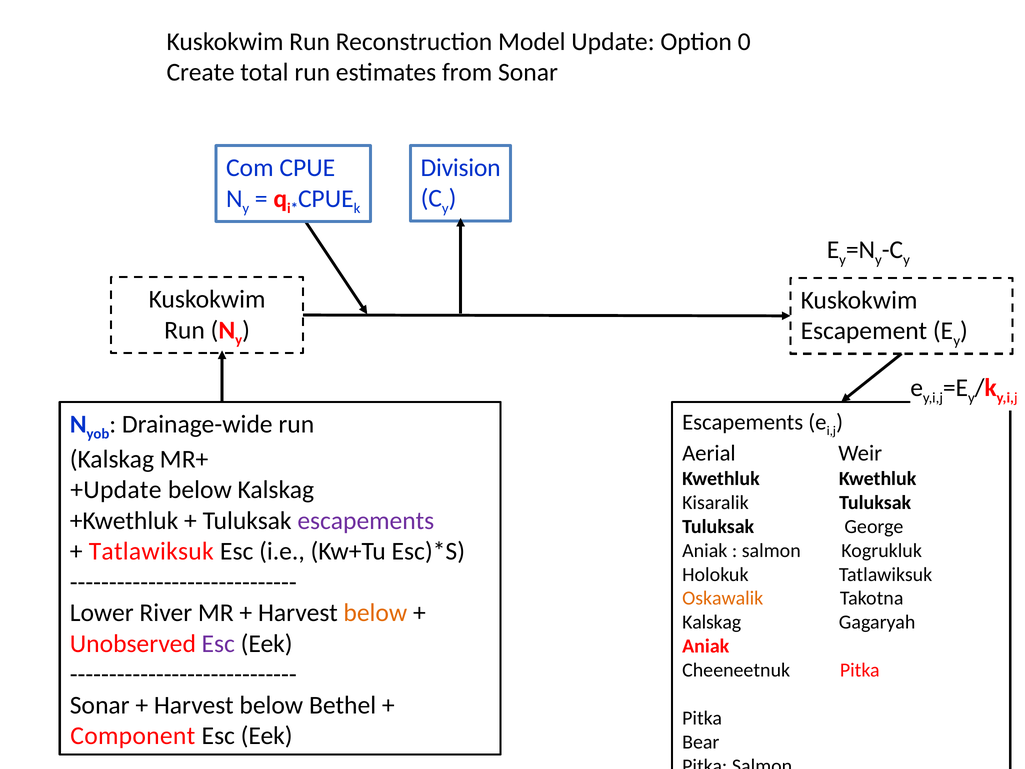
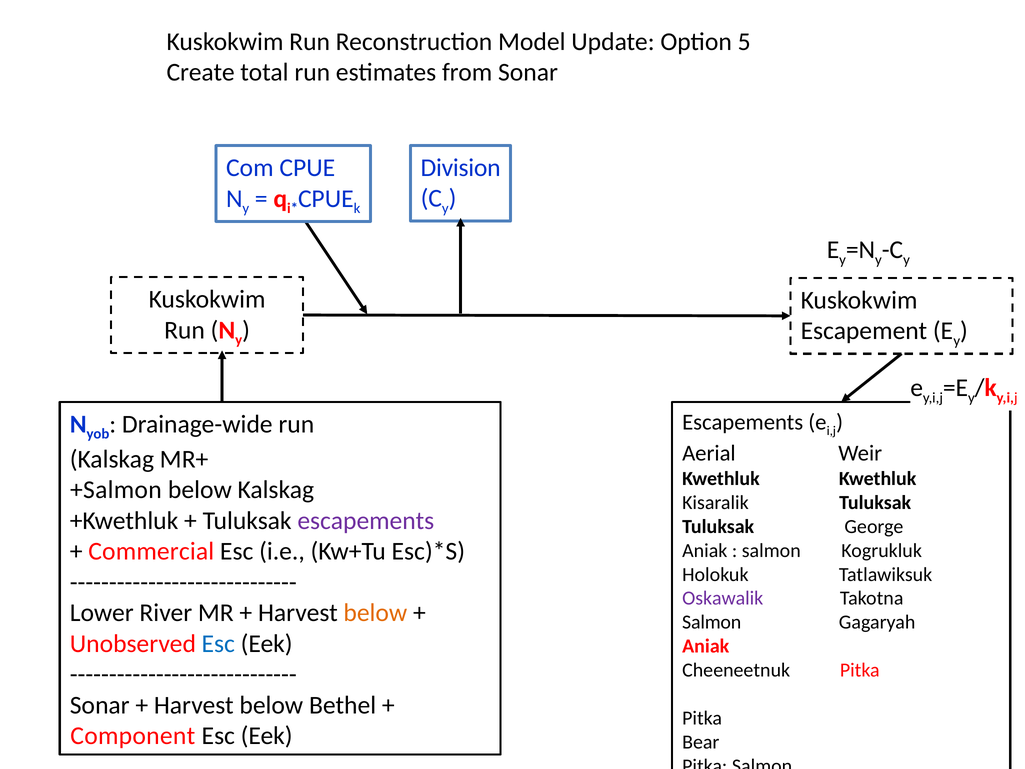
0: 0 -> 5 (744, 42)
+Update: +Update -> +Salmon (116, 490)
Tatlawiksuk: Tatlawiksuk -> Commercial (151, 551)
Oskawalik colour: orange -> purple (723, 598)
Kalskag: Kalskag -> Salmon (712, 622)
Esc colour: purple -> blue (218, 643)
